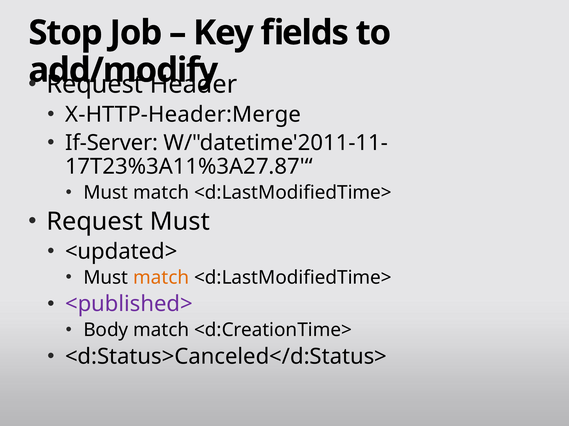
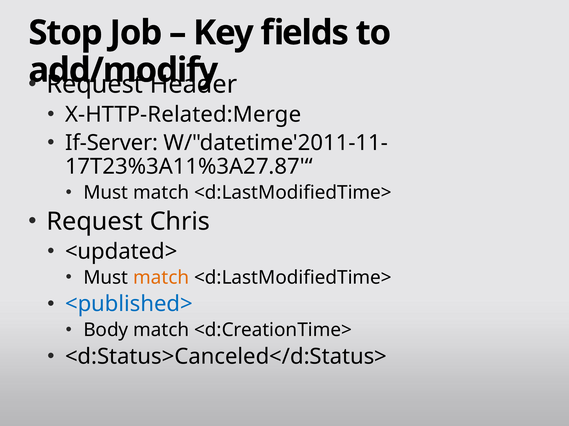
X-HTTP-Header:Merge: X-HTTP-Header:Merge -> X-HTTP-Related:Merge (183, 115)
Request Must: Must -> Chris (180, 222)
<published> colour: purple -> blue (129, 305)
